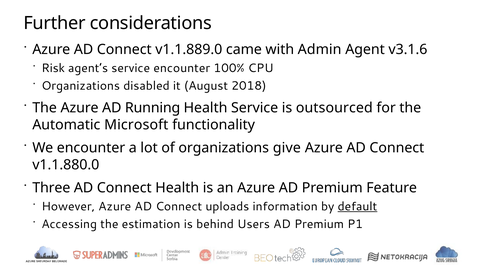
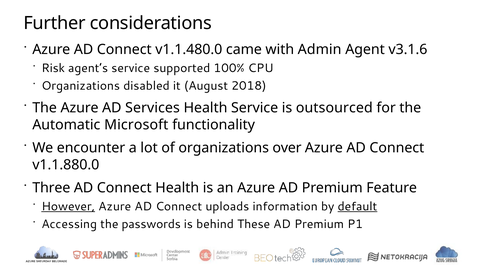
v1.1.889.0: v1.1.889.0 -> v1.1.480.0 (189, 49)
service encounter: encounter -> supported (182, 68)
Running: Running -> Services (152, 108)
give: give -> over (287, 148)
However underline: none -> present (68, 206)
estimation: estimation -> passwords (151, 224)
Users: Users -> These (254, 224)
